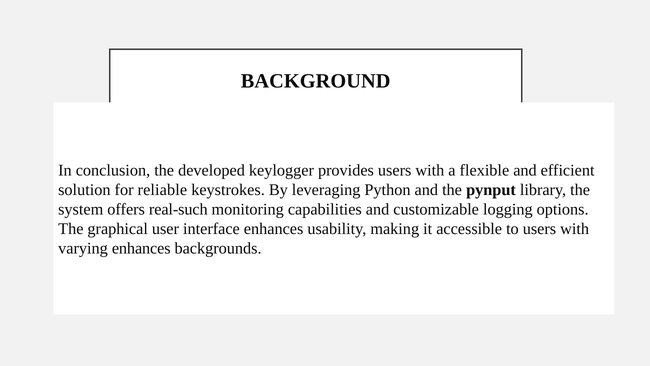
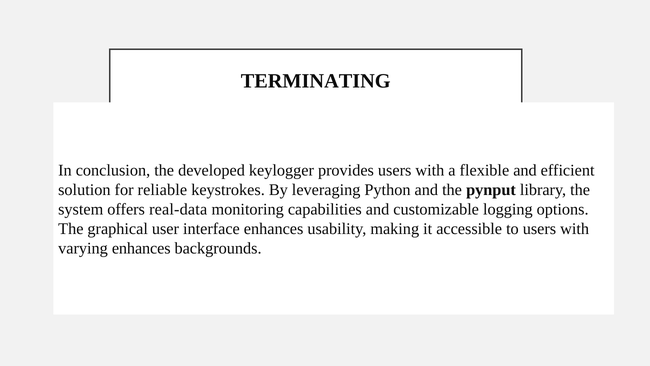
BACKGROUND: BACKGROUND -> TERMINATING (316, 81)
real-such: real-such -> real-data (178, 209)
